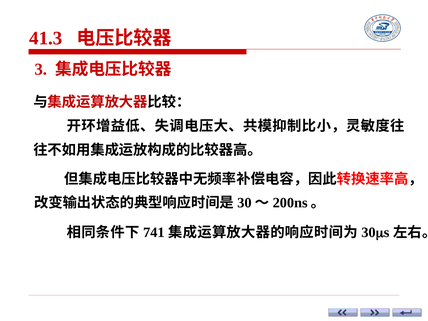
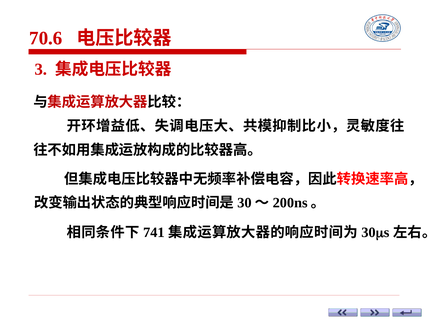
41.3: 41.3 -> 70.6 (46, 38)
